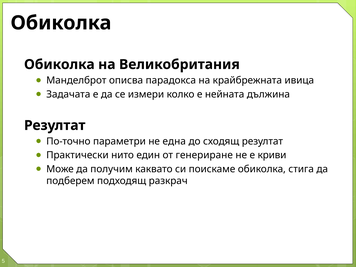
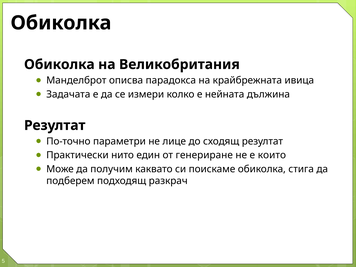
една: една -> лице (174, 141)
криви: криви -> които (272, 155)
